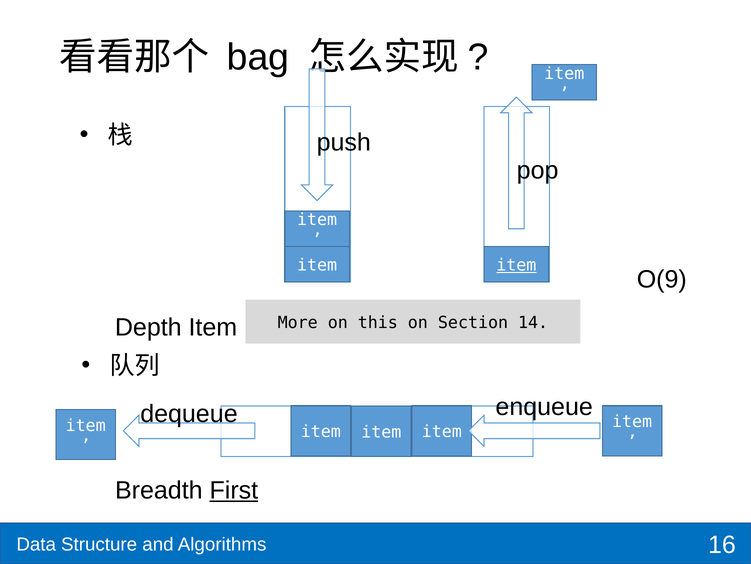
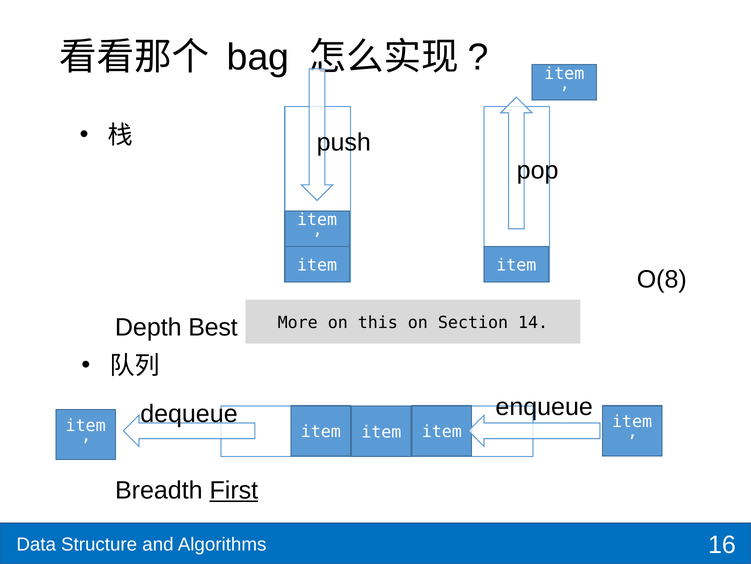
item underline: present -> none (516, 265)
O(9: O(9 -> O(8 (662, 279)
Depth Item: Item -> Best (213, 327)
